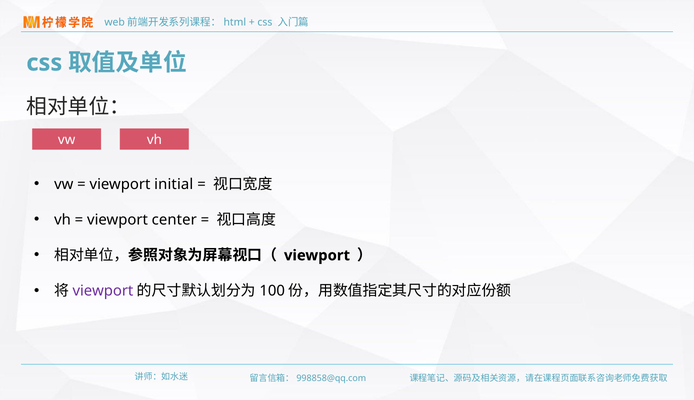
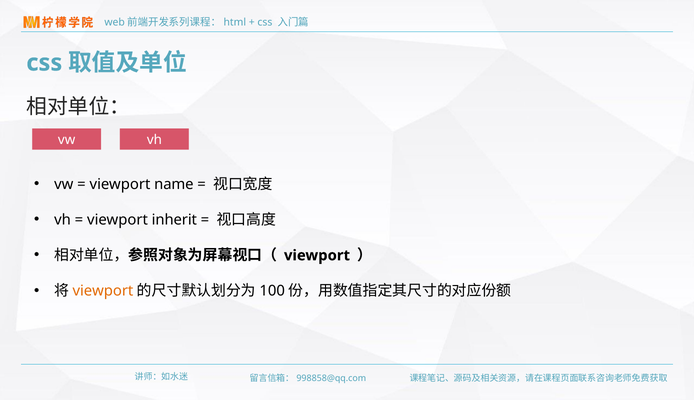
initial: initial -> name (174, 184)
center: center -> inherit (174, 220)
viewport colour: purple -> orange (103, 291)
